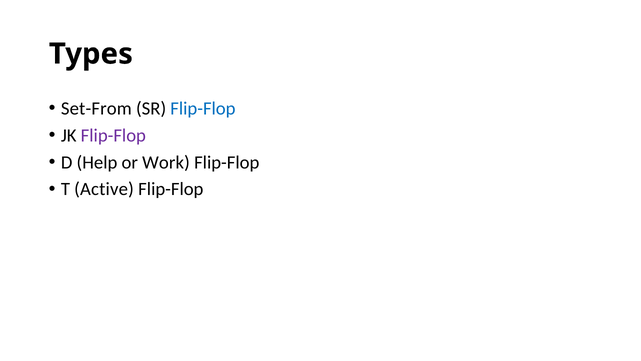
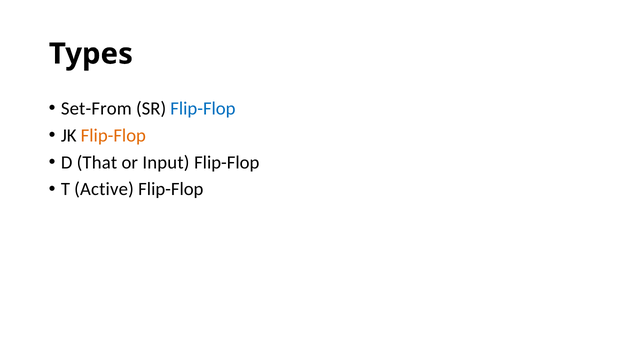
Flip-Flop colour: purple -> orange (113, 135)
Help: Help -> That (97, 162)
Work: Work -> Input (166, 162)
